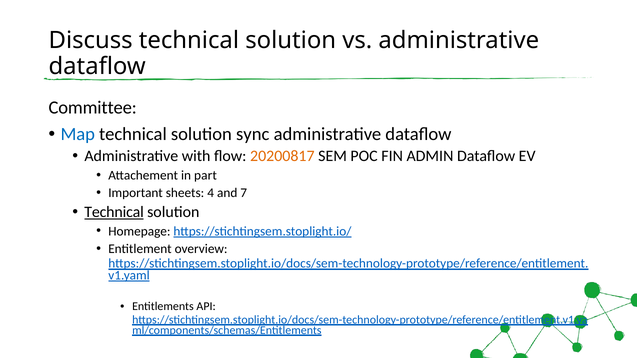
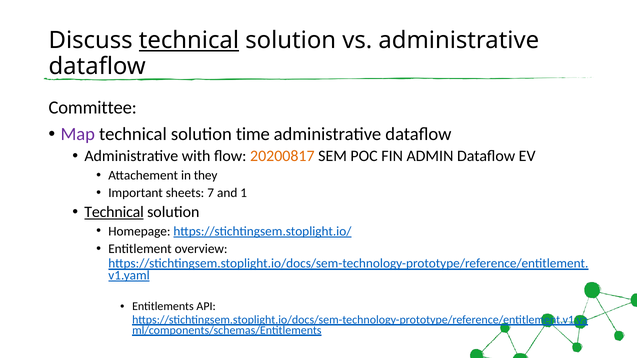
technical underline: none -> present (189, 41)
Map colour: blue -> purple (78, 134)
sync: sync -> time (253, 134)
part: part -> they (206, 175)
4: 4 -> 7 (211, 193)
7: 7 -> 1 (244, 193)
